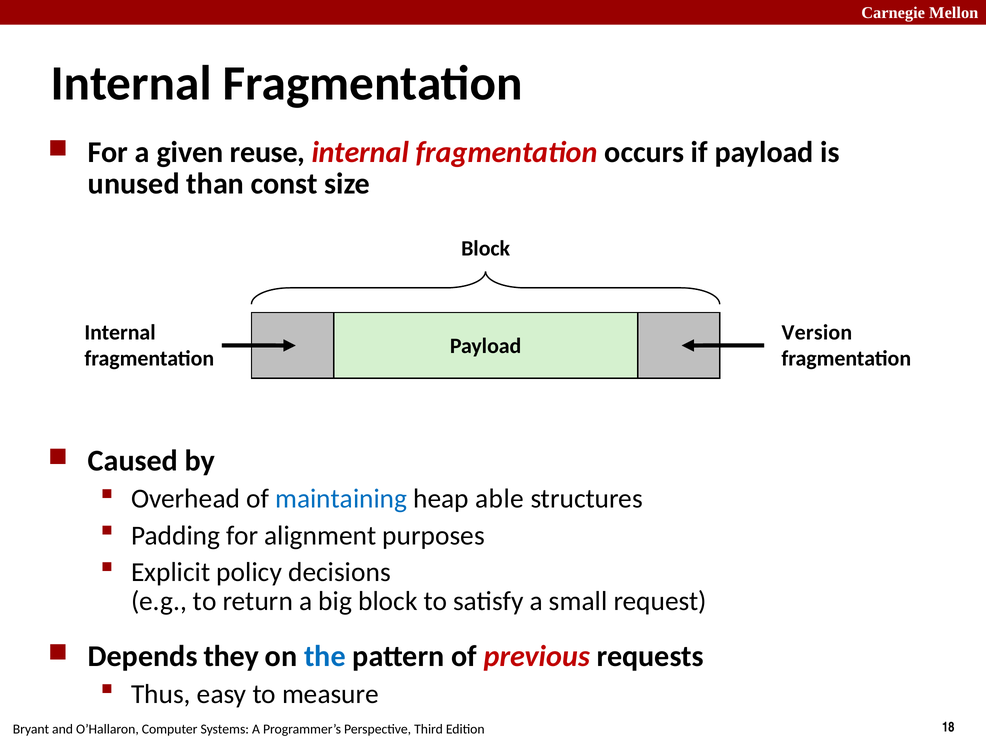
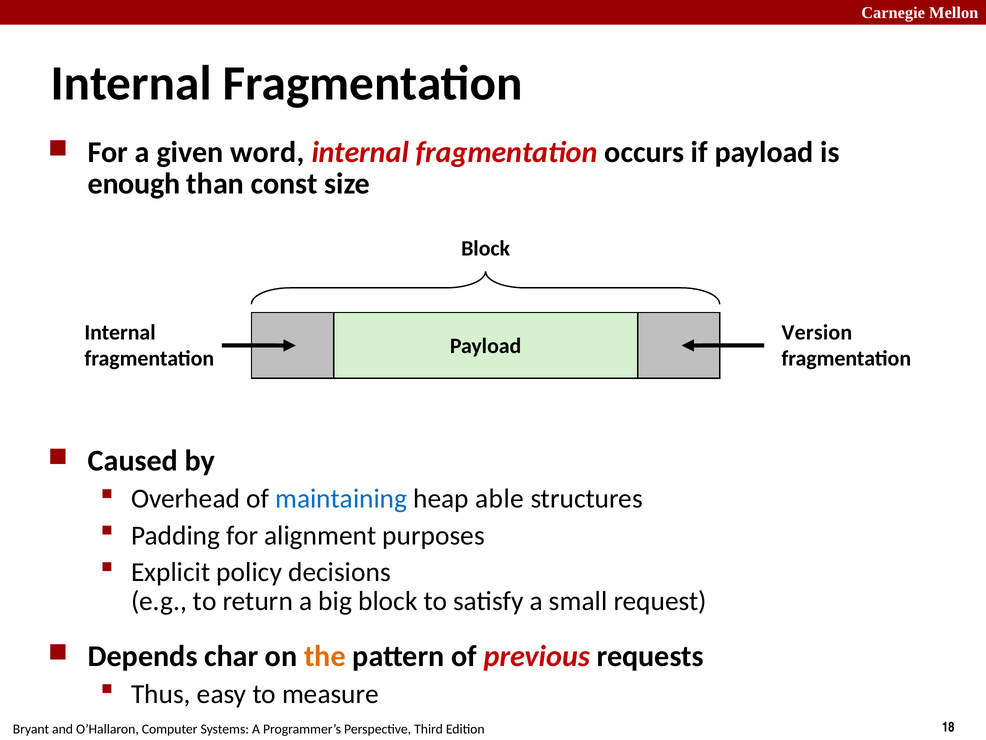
reuse: reuse -> word (267, 152)
unused: unused -> enough (134, 184)
they: they -> char (231, 656)
the colour: blue -> orange (325, 656)
